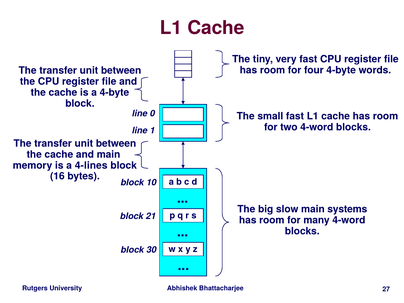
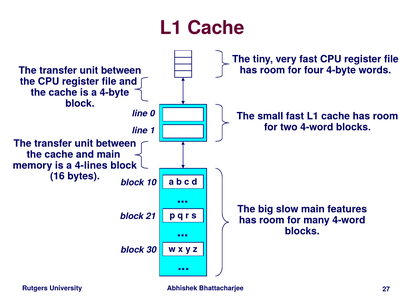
systems: systems -> features (347, 209)
